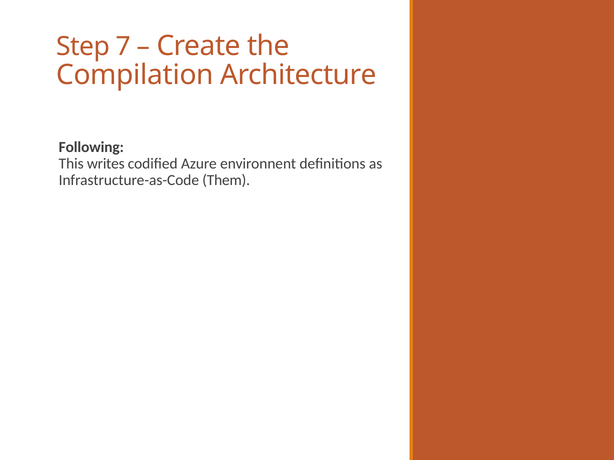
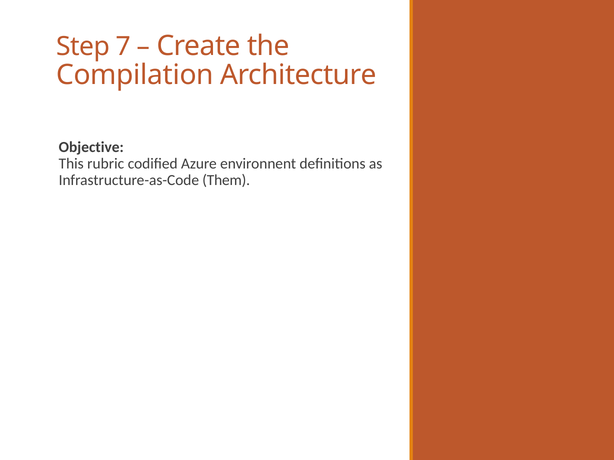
Following: Following -> Objective (91, 147)
writes: writes -> rubric (106, 164)
